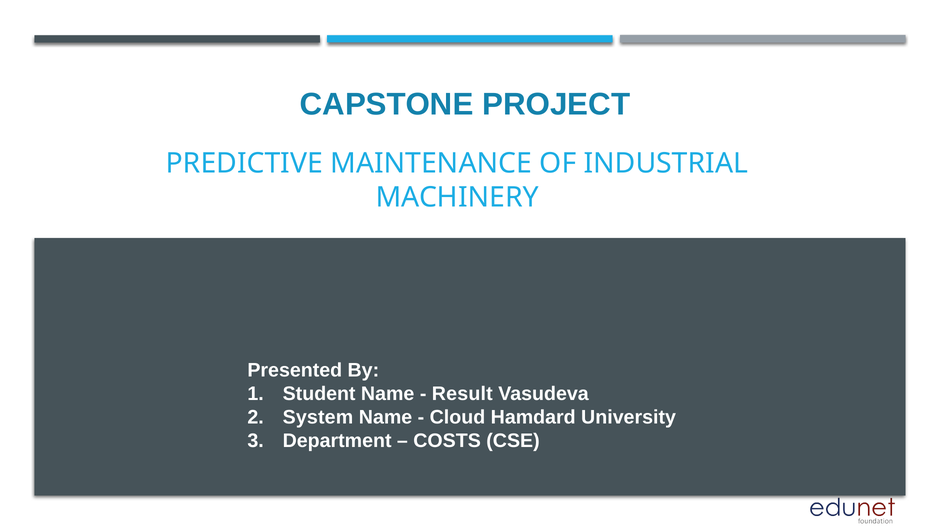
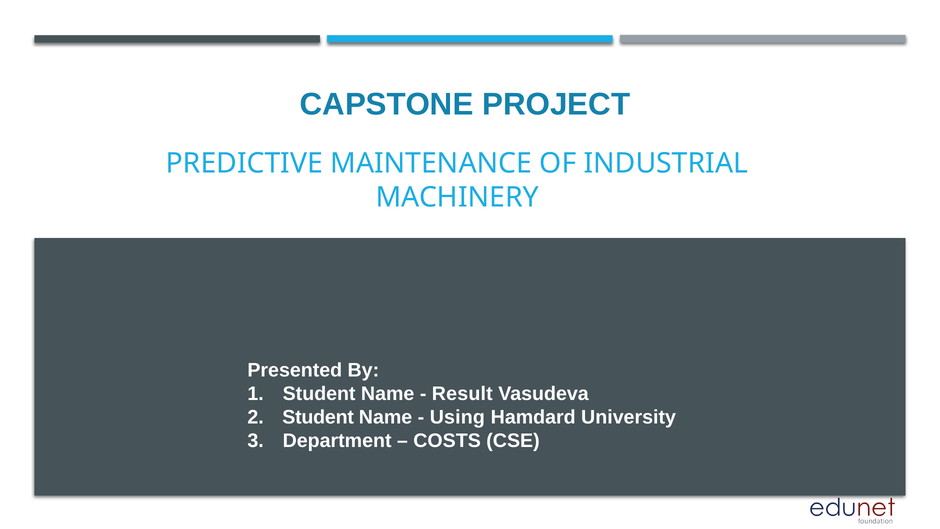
System: System -> Student (318, 417)
Cloud: Cloud -> Using (457, 417)
